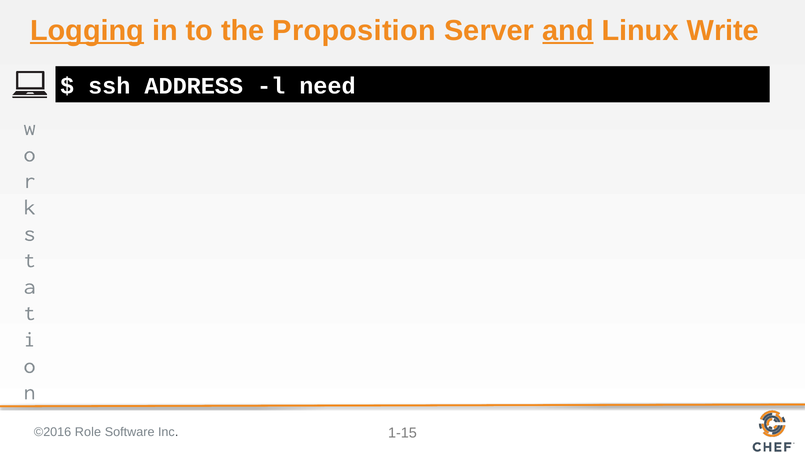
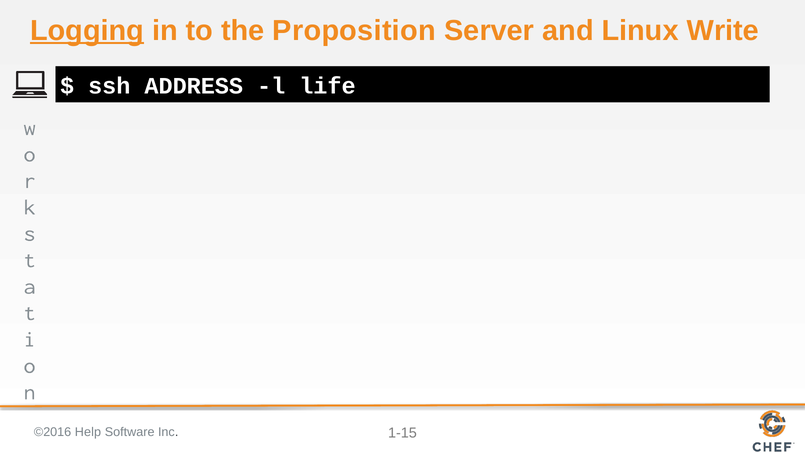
and underline: present -> none (568, 31)
need: need -> life (327, 86)
Role: Role -> Help (88, 432)
